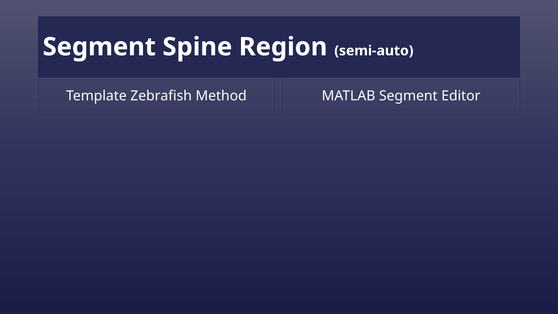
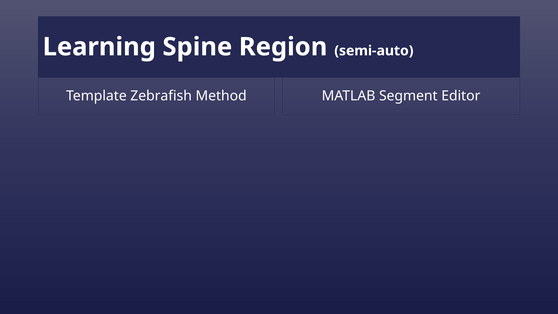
Segment: Segment -> Learning (99, 47)
